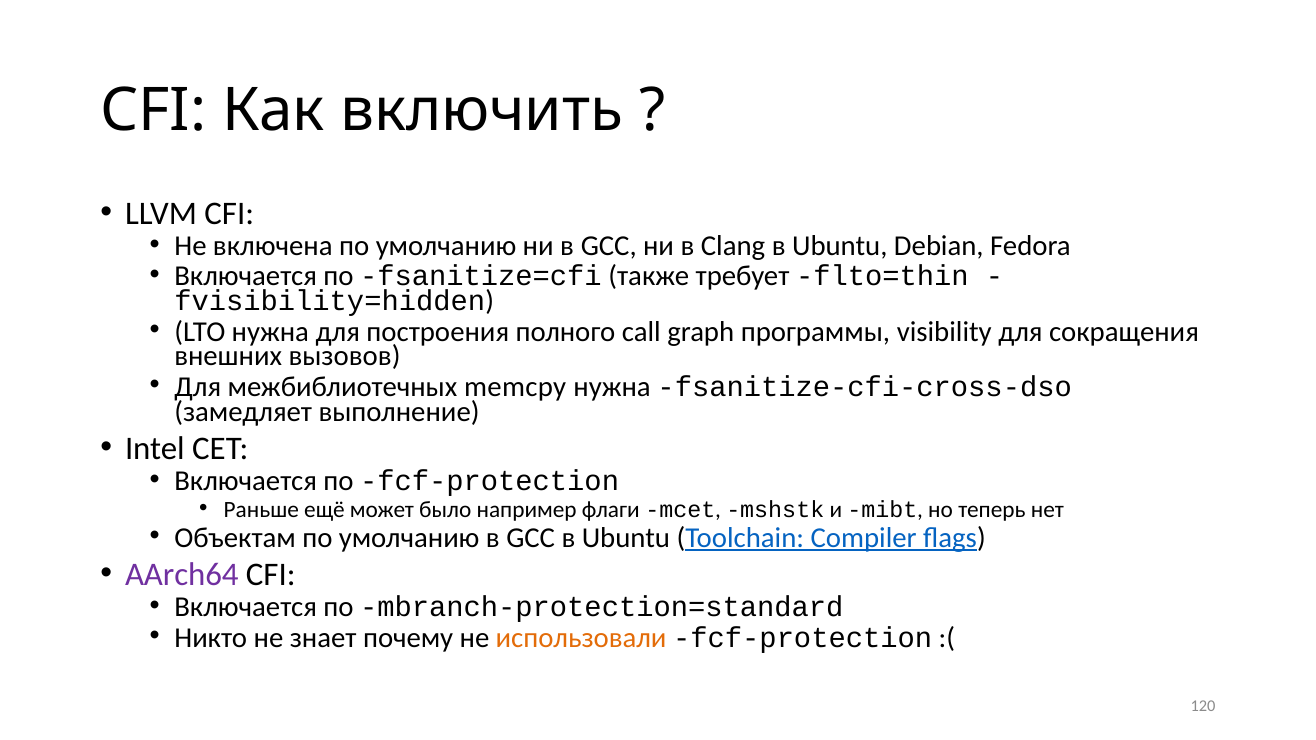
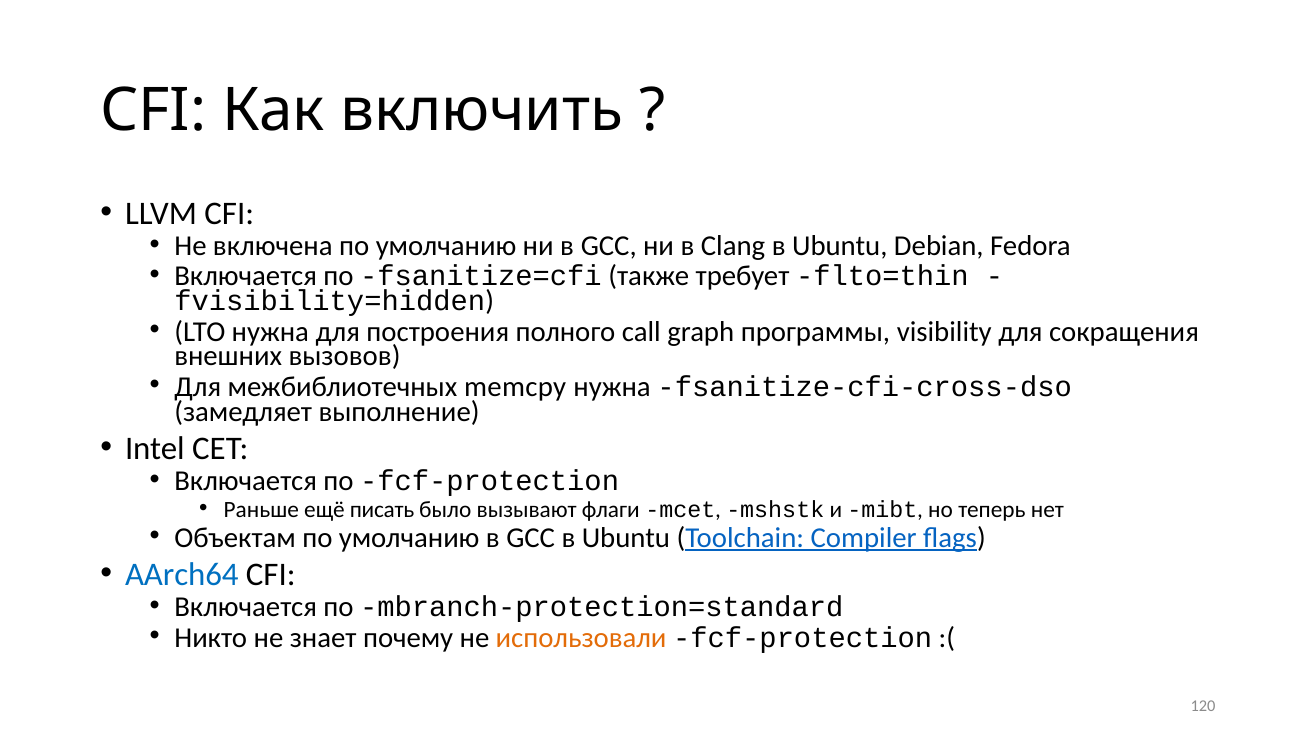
может: может -> писать (382, 510)
например: например -> вызывают (527, 510)
AArch64 colour: purple -> blue (182, 575)
